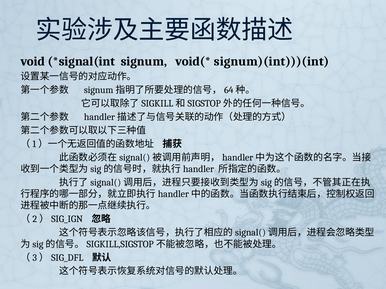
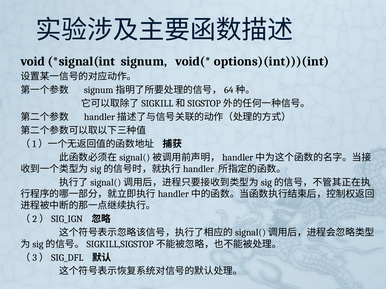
signum)(int)))(int: signum)(int)))(int -> options)(int)))(int (272, 61)
